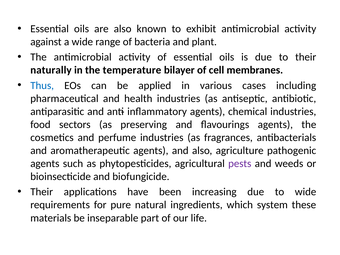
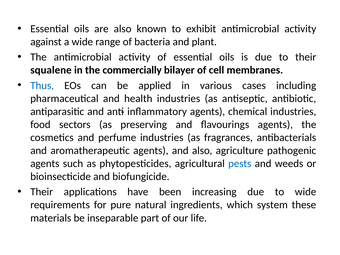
naturally: naturally -> squalene (51, 70)
temperature: temperature -> commercially (132, 70)
pests colour: purple -> blue (240, 164)
